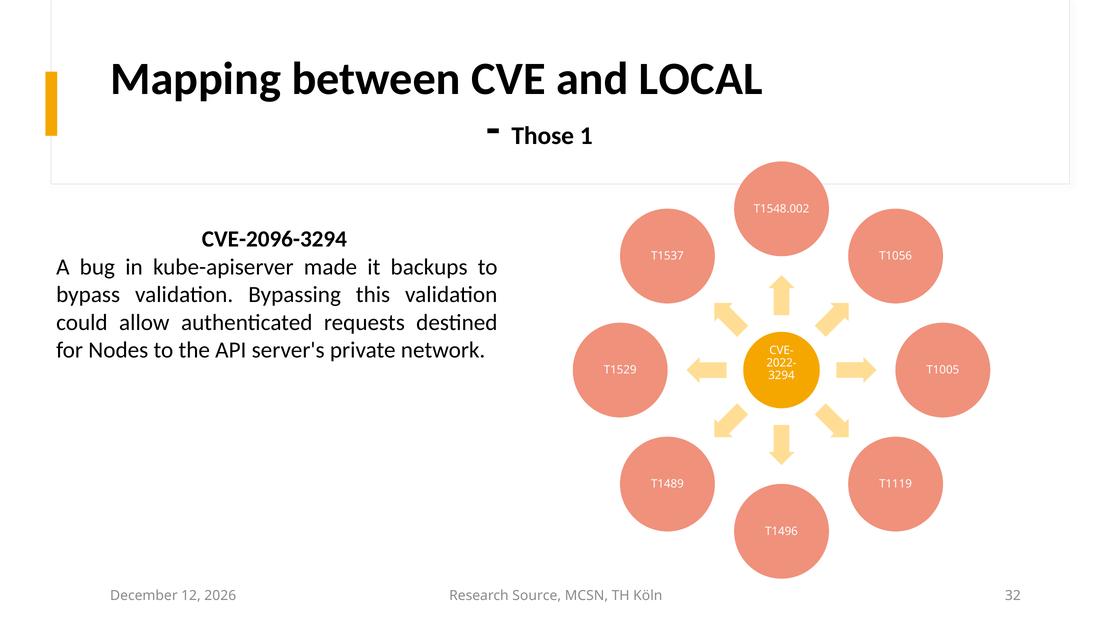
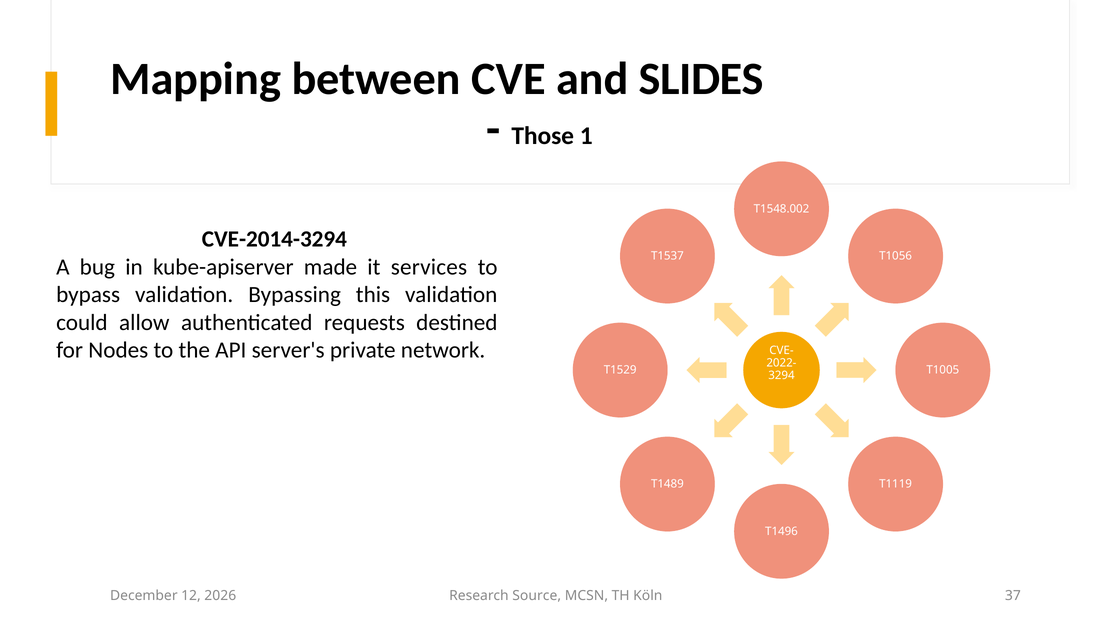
LOCAL: LOCAL -> SLIDES (701, 79)
CVE-2096-3294: CVE-2096-3294 -> CVE-2014-3294 (274, 239)
backups: backups -> services (429, 267)
32: 32 -> 37 (1013, 596)
